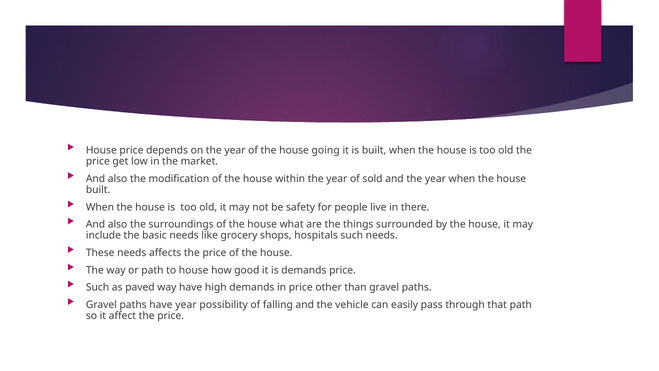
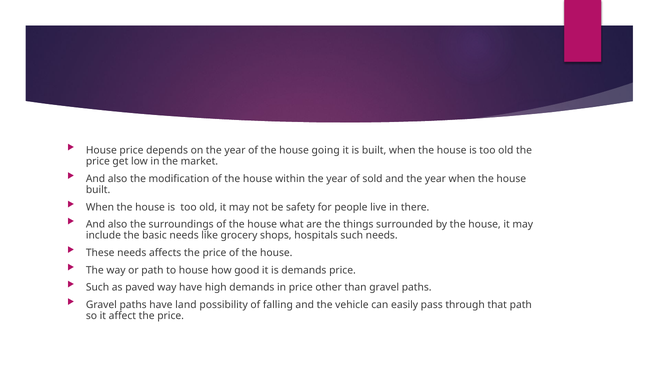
have year: year -> land (186, 305)
